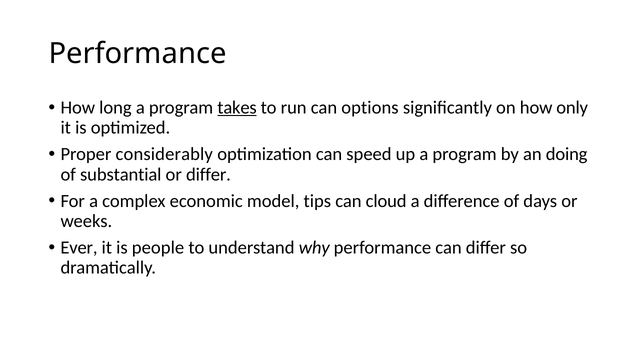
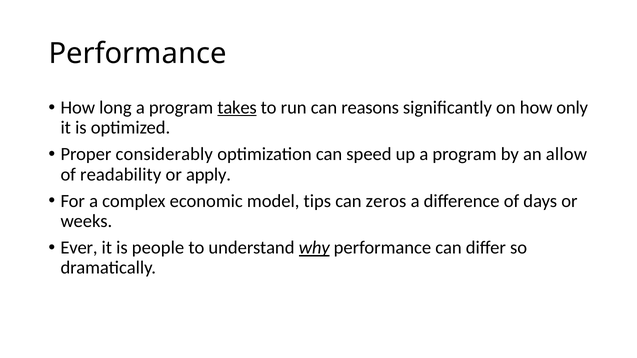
options: options -> reasons (370, 108)
doing: doing -> allow (566, 154)
substantial: substantial -> readability (121, 175)
or differ: differ -> apply (208, 175)
cloud: cloud -> zeros (386, 201)
why underline: none -> present (314, 248)
